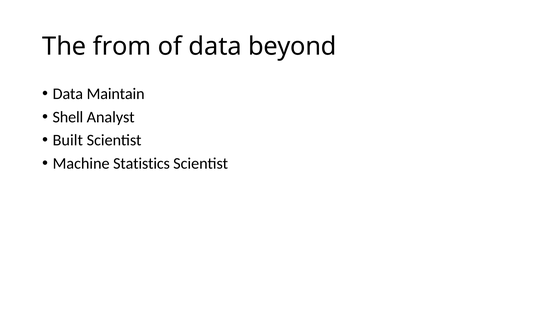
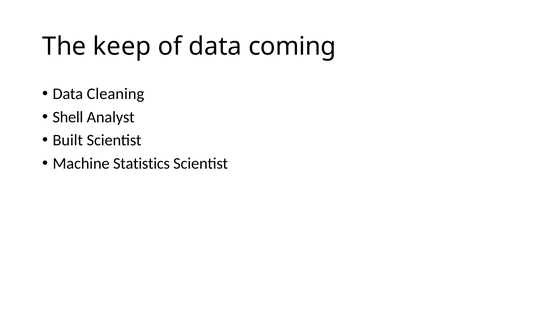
from: from -> keep (122, 47)
beyond: beyond -> coming (292, 47)
Maintain: Maintain -> Cleaning (115, 94)
